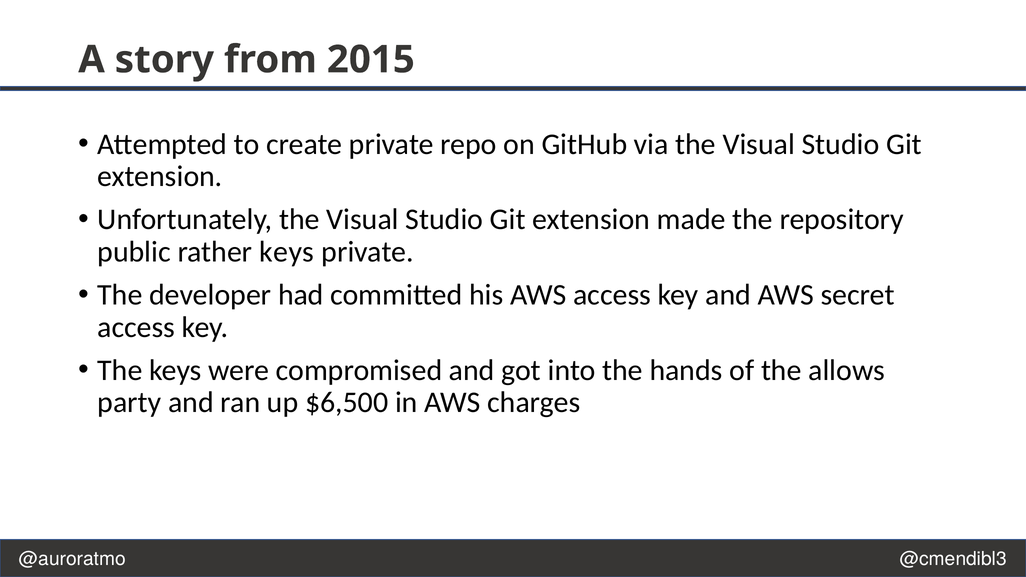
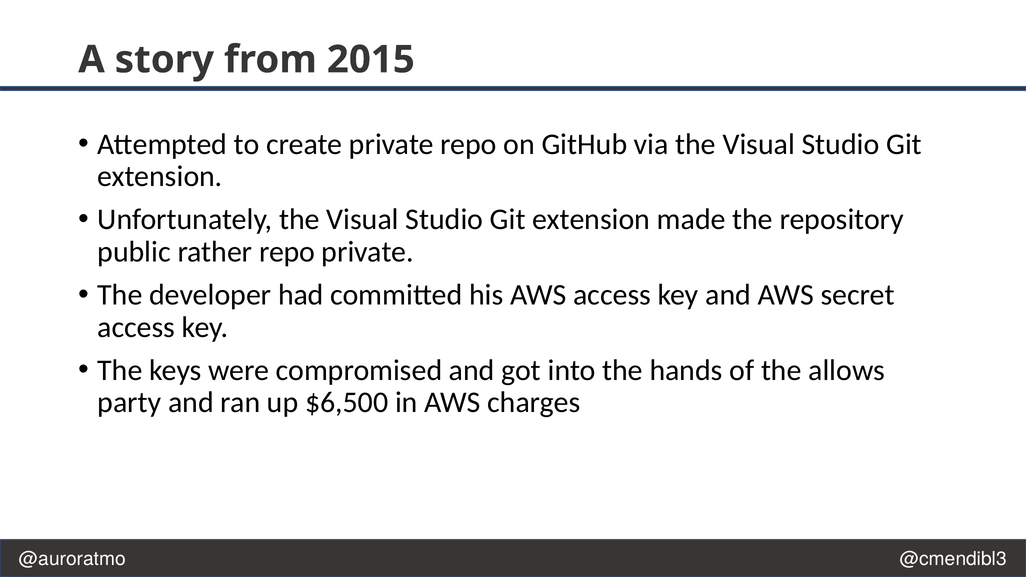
rather keys: keys -> repo (287, 252)
